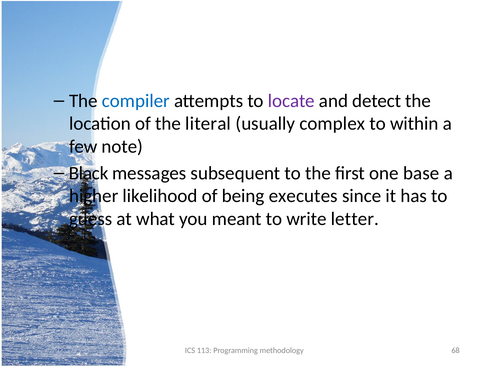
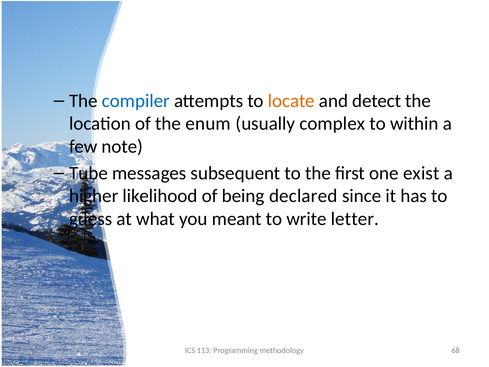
locate colour: purple -> orange (291, 101)
literal: literal -> enum (208, 124)
Black: Black -> Tube (88, 173)
base: base -> exist (421, 173)
executes: executes -> declared (303, 196)
